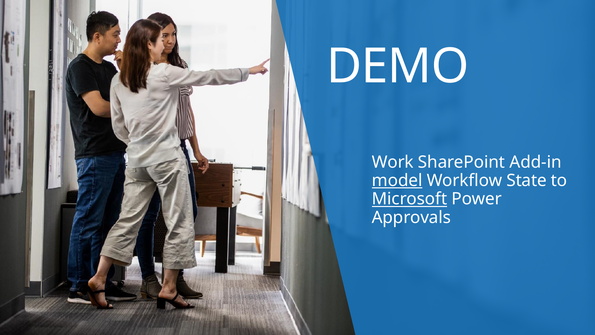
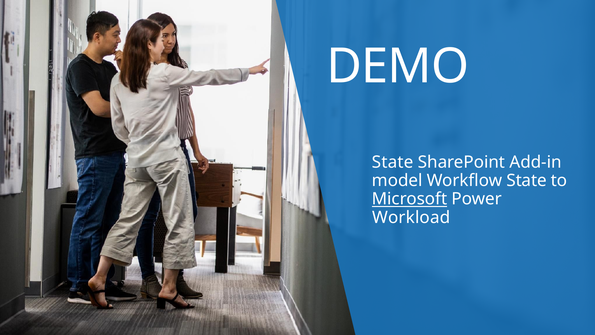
Work: Work -> State (393, 162)
model underline: present -> none (397, 180)
Approvals: Approvals -> Workload (411, 217)
